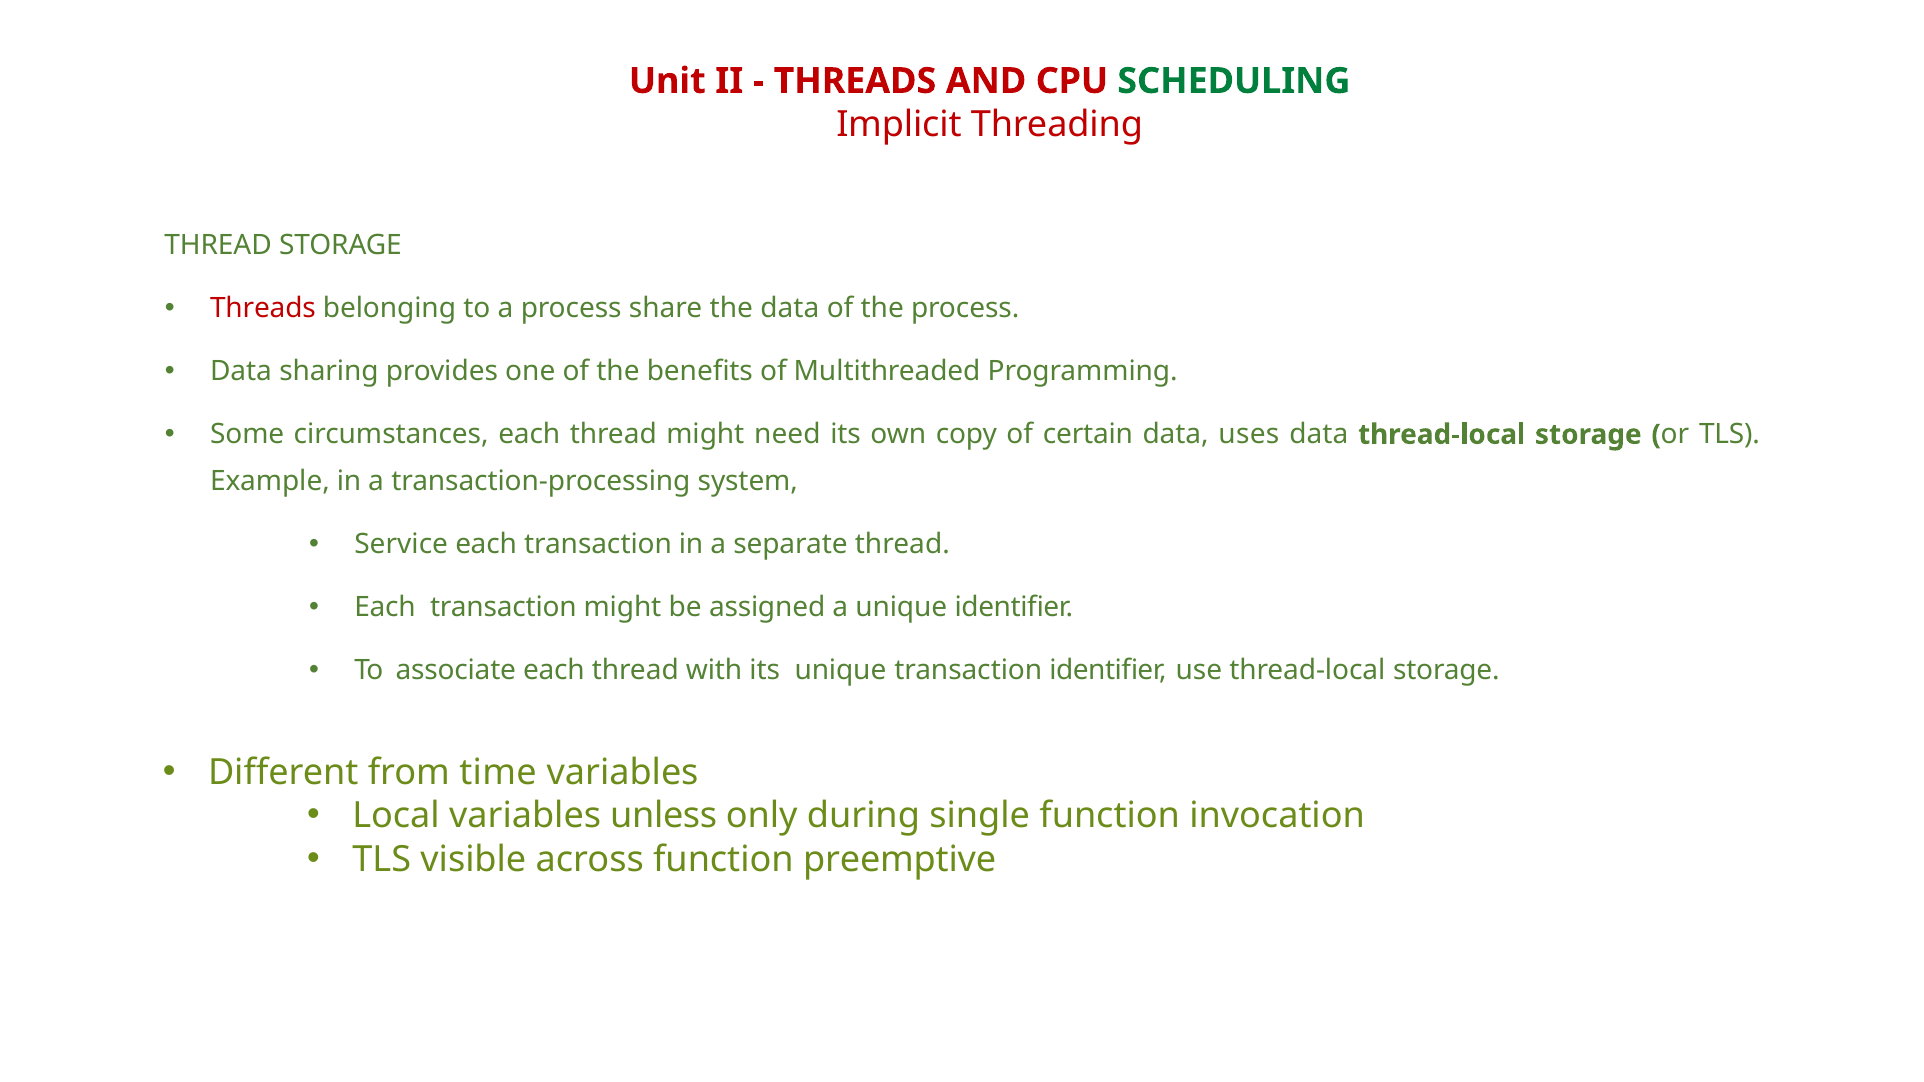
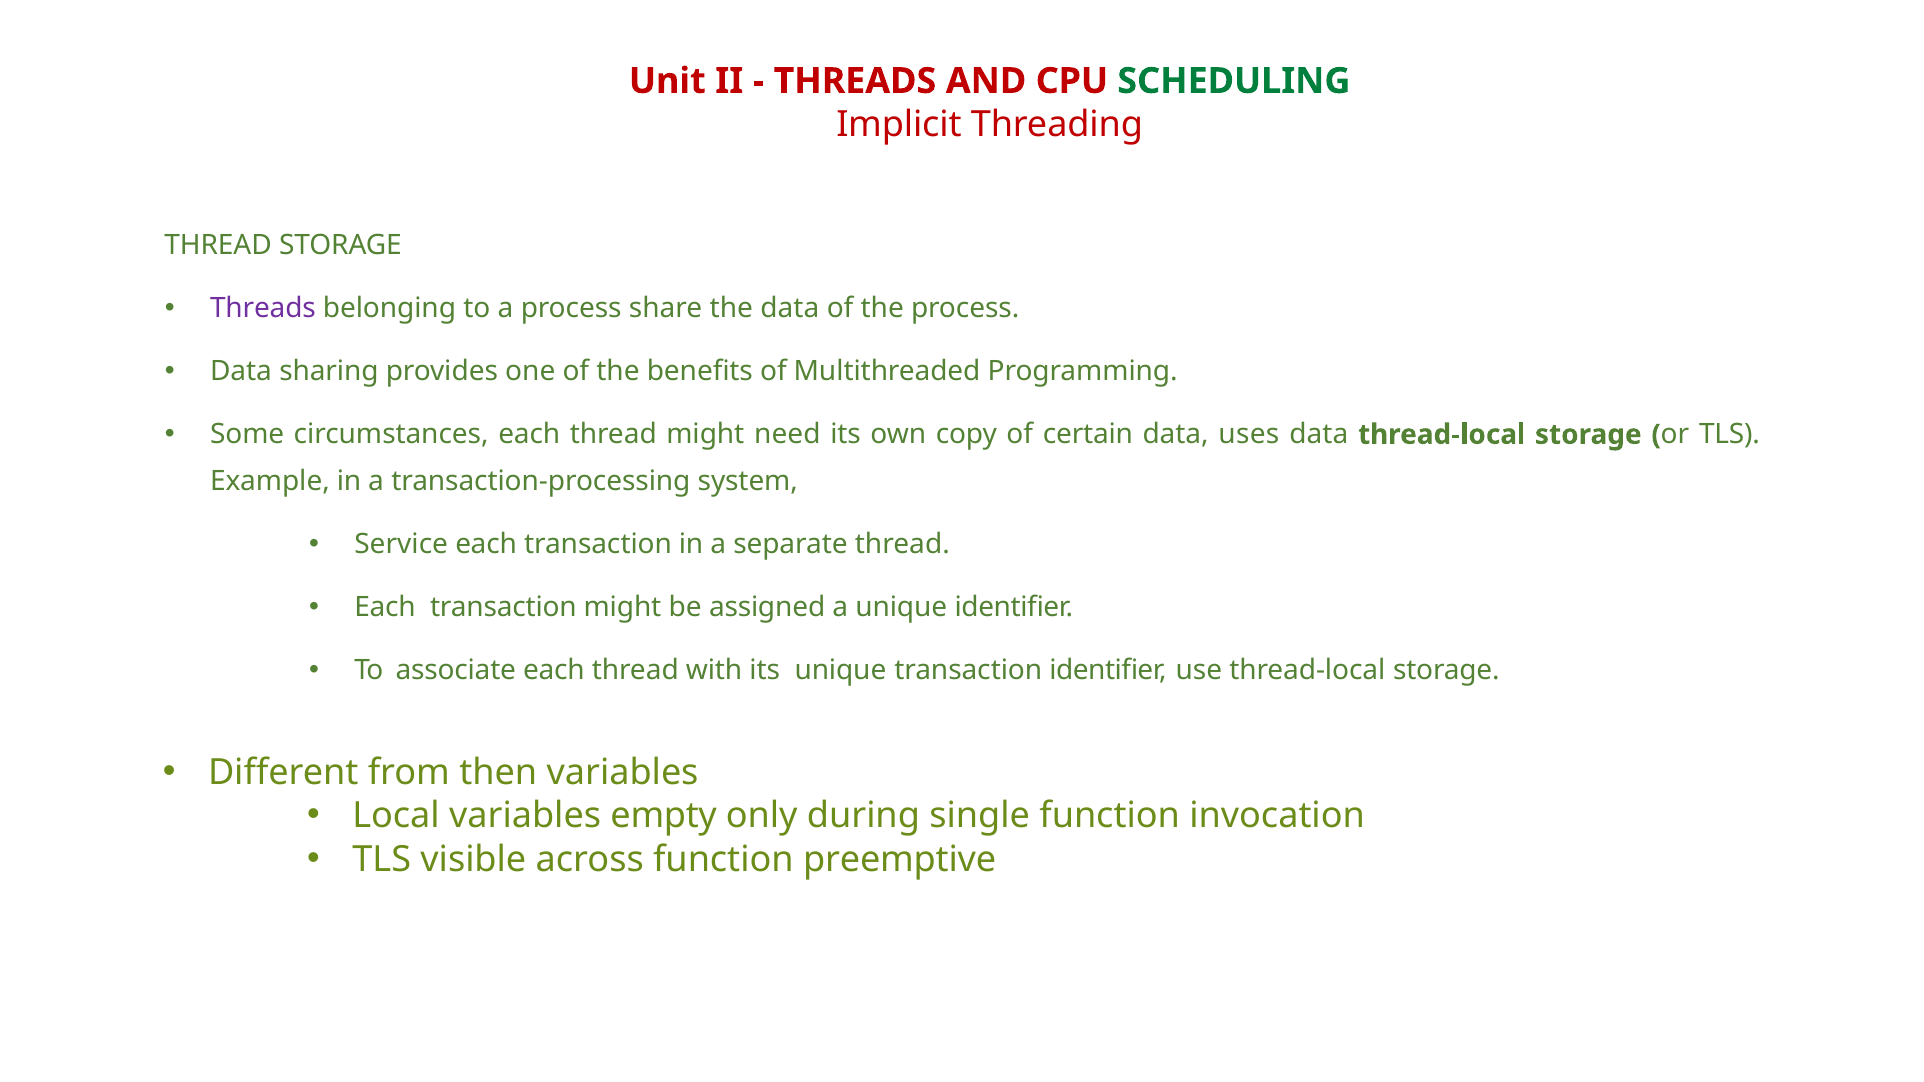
Threads colour: red -> purple (263, 309)
time: time -> then (498, 773)
unless: unless -> empty (664, 816)
